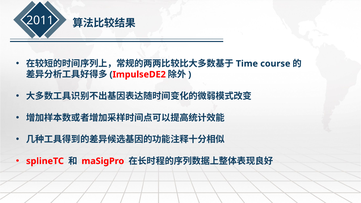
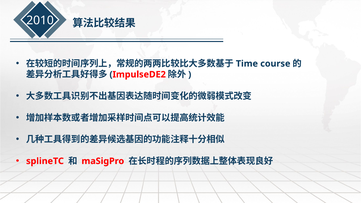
2011: 2011 -> 2010 (40, 20)
